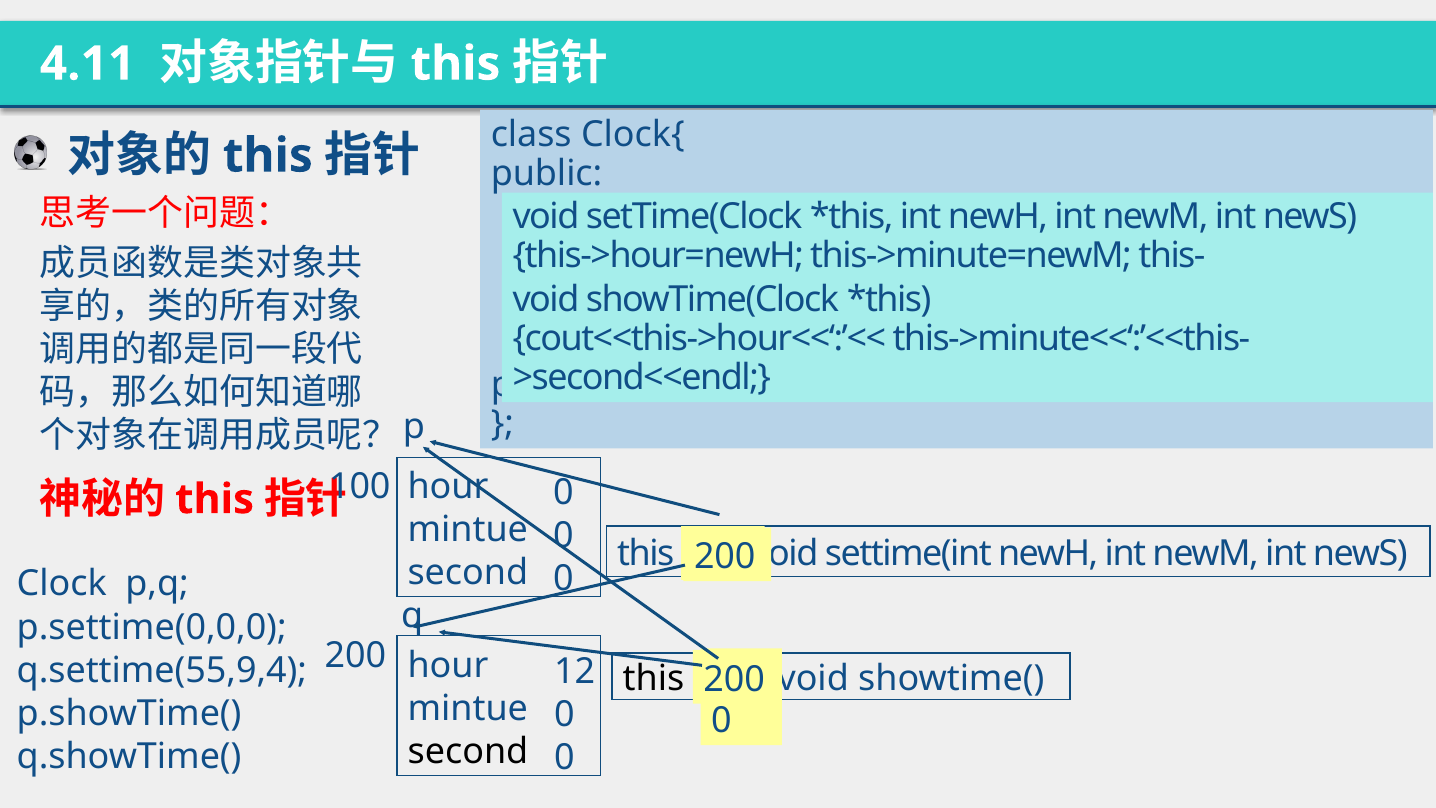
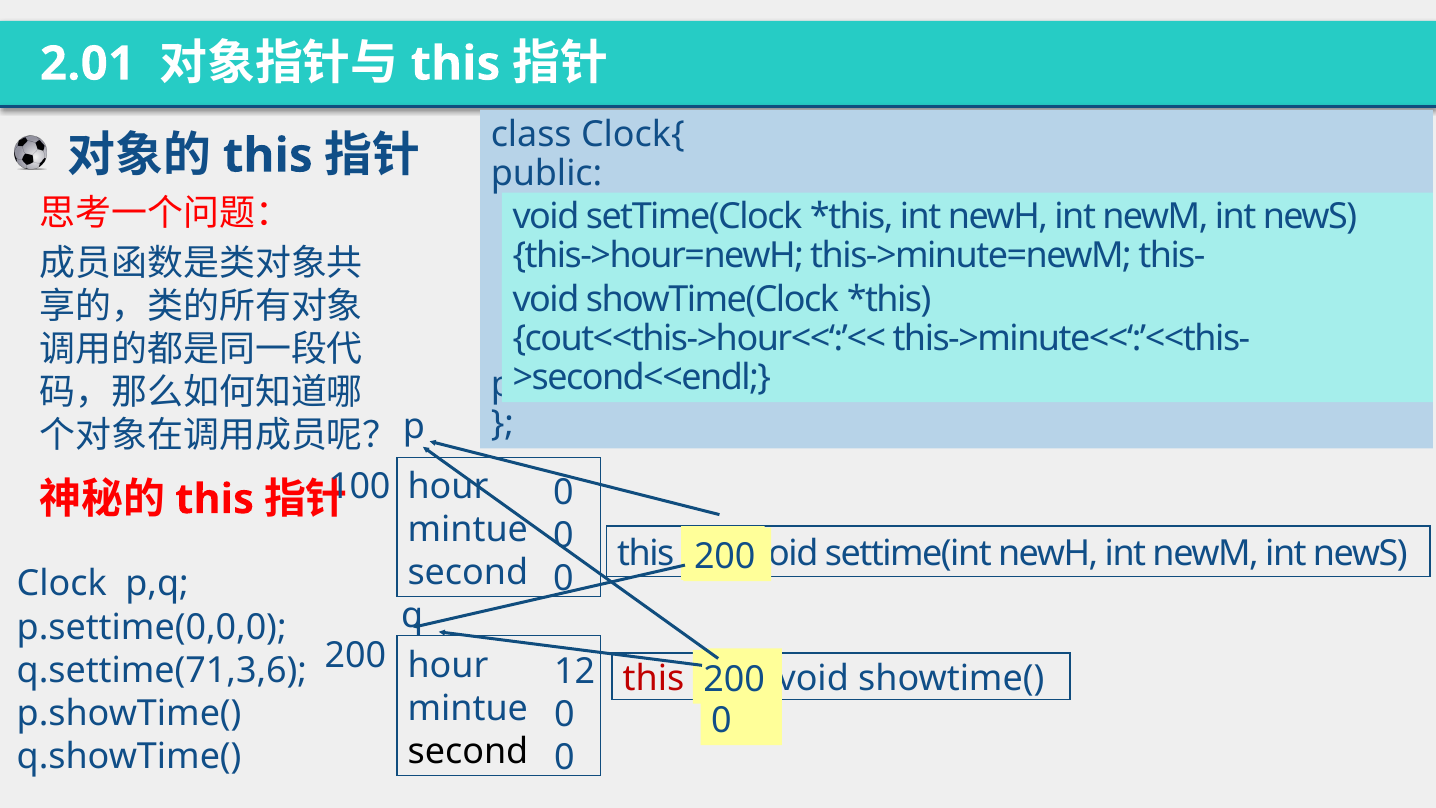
4.11: 4.11 -> 2.01 (88, 64)
q.settime(55,9,4: q.settime(55,9,4 -> q.settime(71,3,6 (162, 670)
this colour: black -> red (653, 679)
